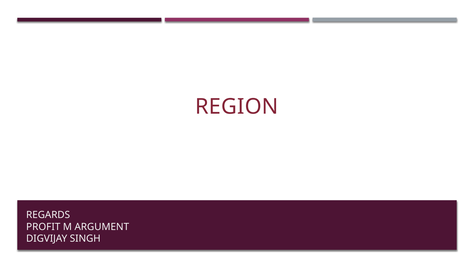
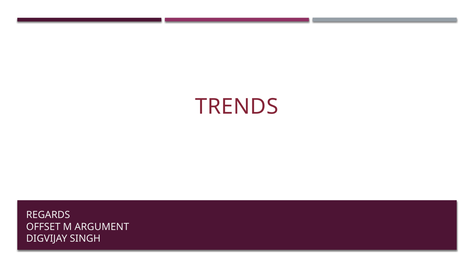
REGION: REGION -> TRENDS (237, 107)
PROFIT: PROFIT -> OFFSET (43, 226)
